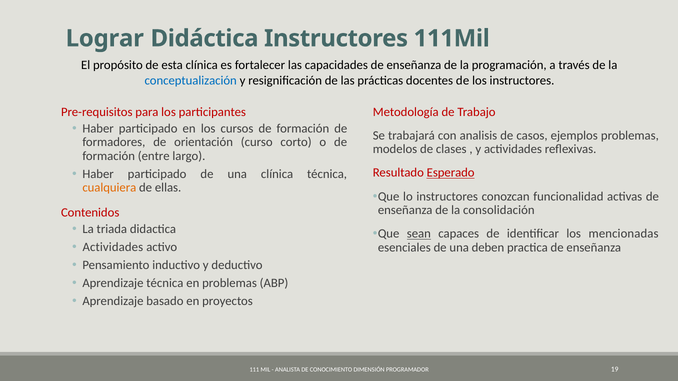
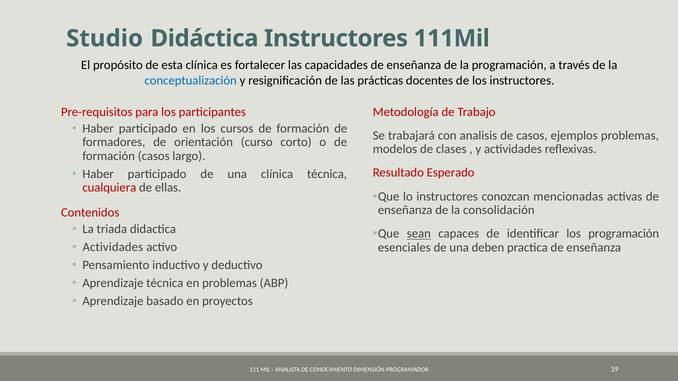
Lograr: Lograr -> Studio (105, 38)
formación entre: entre -> casos (154, 156)
Esperado underline: present -> none (451, 173)
cualquiera colour: orange -> red (109, 188)
funcionalidad: funcionalidad -> mencionadas (568, 197)
los mencionadas: mencionadas -> programación (624, 234)
